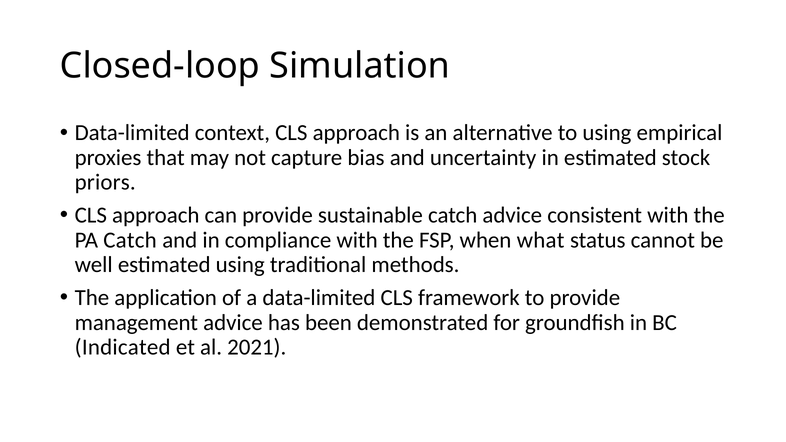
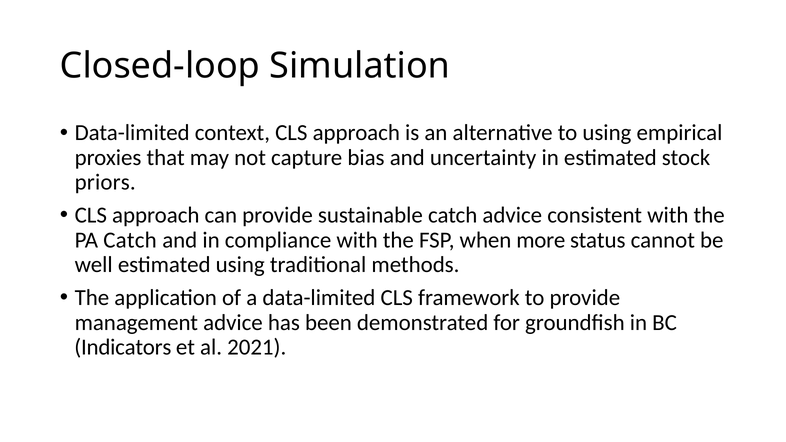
what: what -> more (541, 240)
Indicated: Indicated -> Indicators (123, 347)
